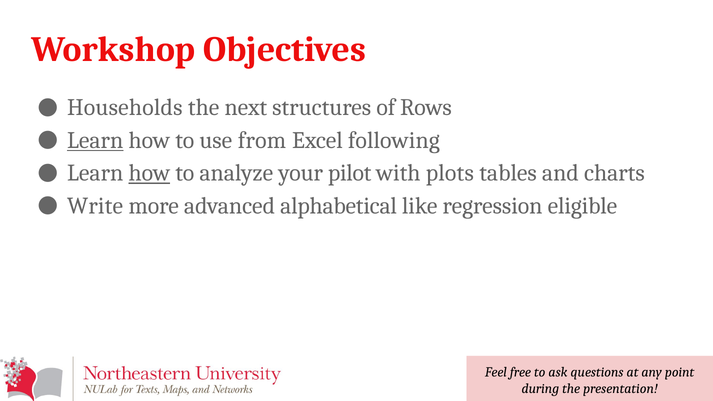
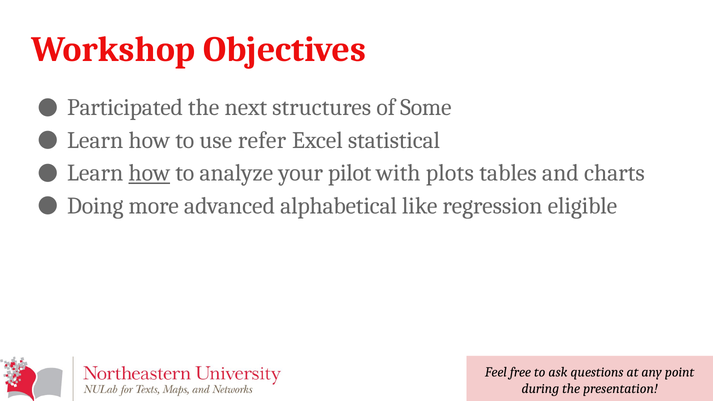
Households: Households -> Participated (125, 108)
Rows: Rows -> Some (426, 108)
Learn underline: present -> none (95, 140)
from: from -> refer (262, 140)
following: following -> statistical (394, 140)
Write: Write -> Doing (95, 206)
